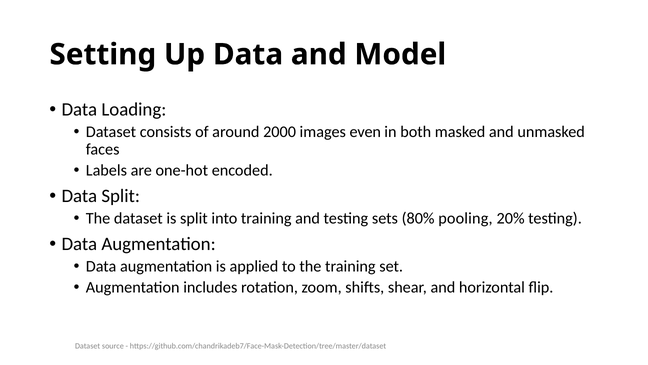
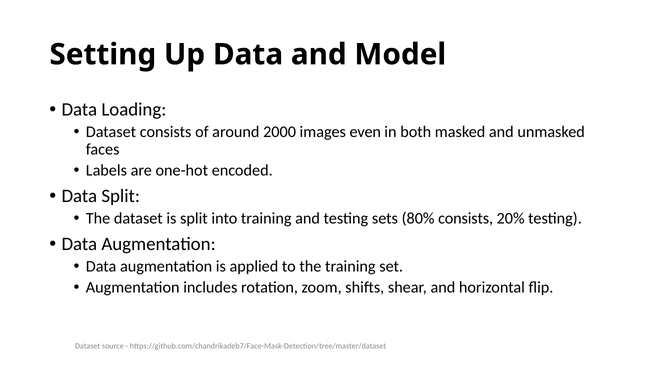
80% pooling: pooling -> consists (466, 218)
